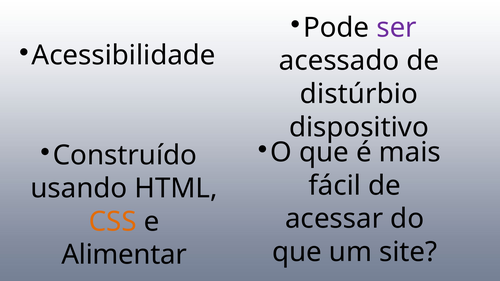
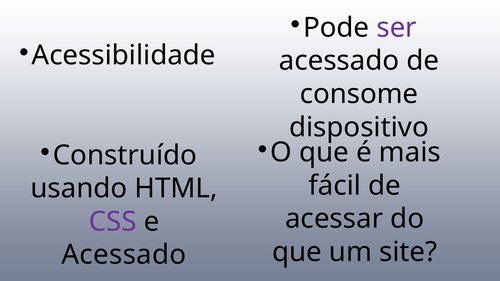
distúrbio: distúrbio -> consome (359, 94)
CSS colour: orange -> purple (113, 222)
Alimentar: Alimentar -> Acessado (124, 255)
